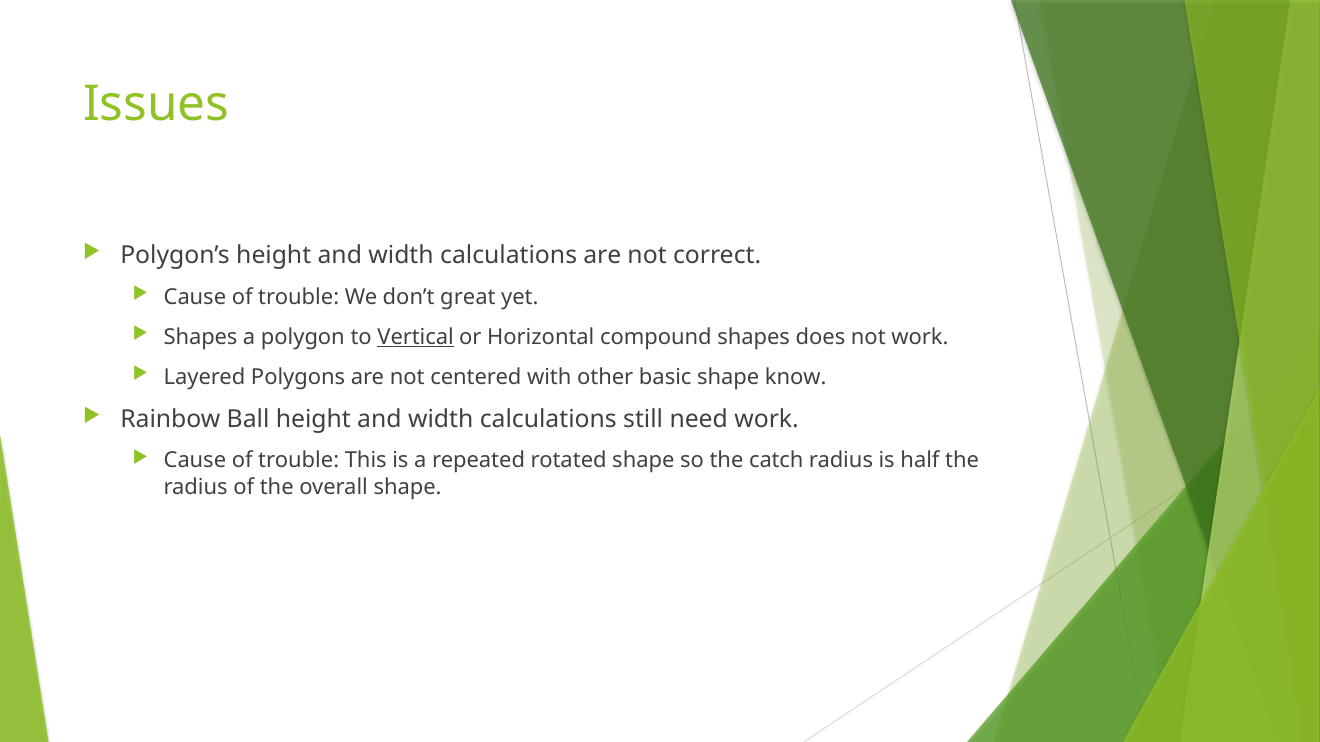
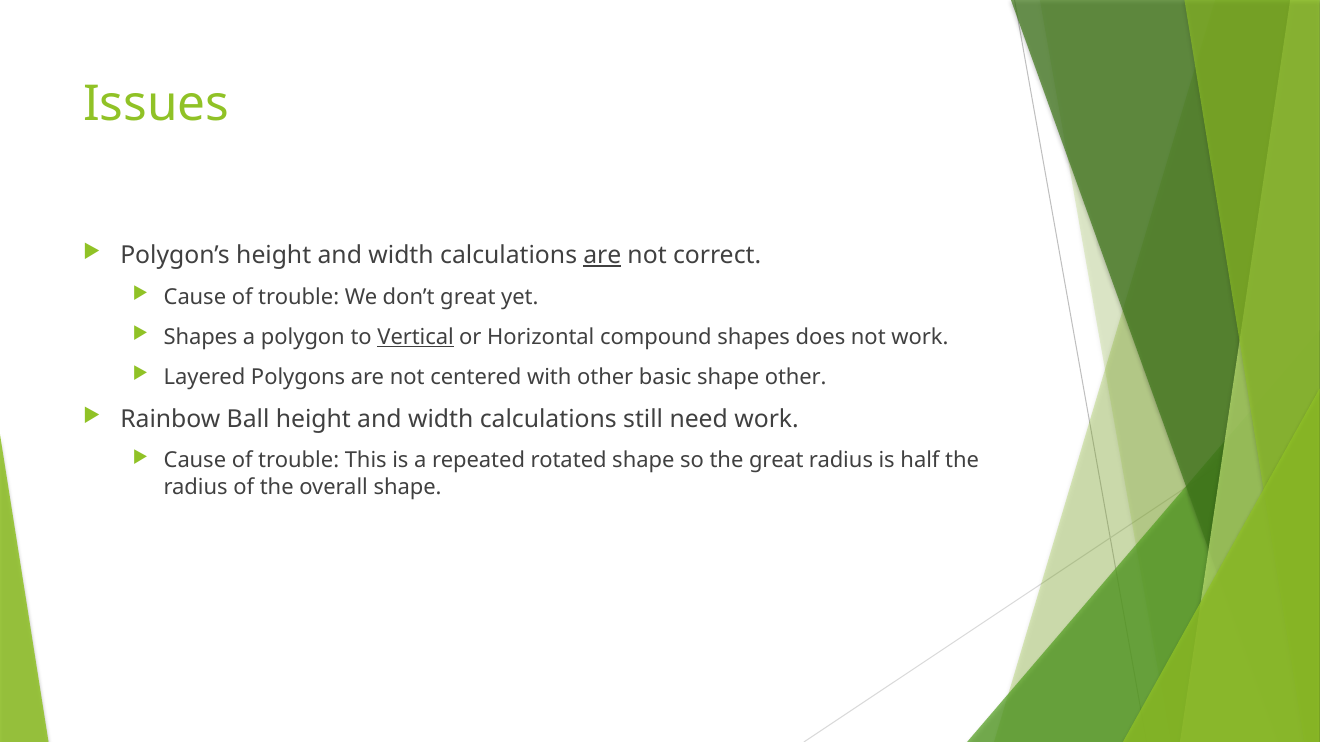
are underline: none -> present (602, 255)
shape know: know -> other (796, 377)
the catch: catch -> great (776, 461)
